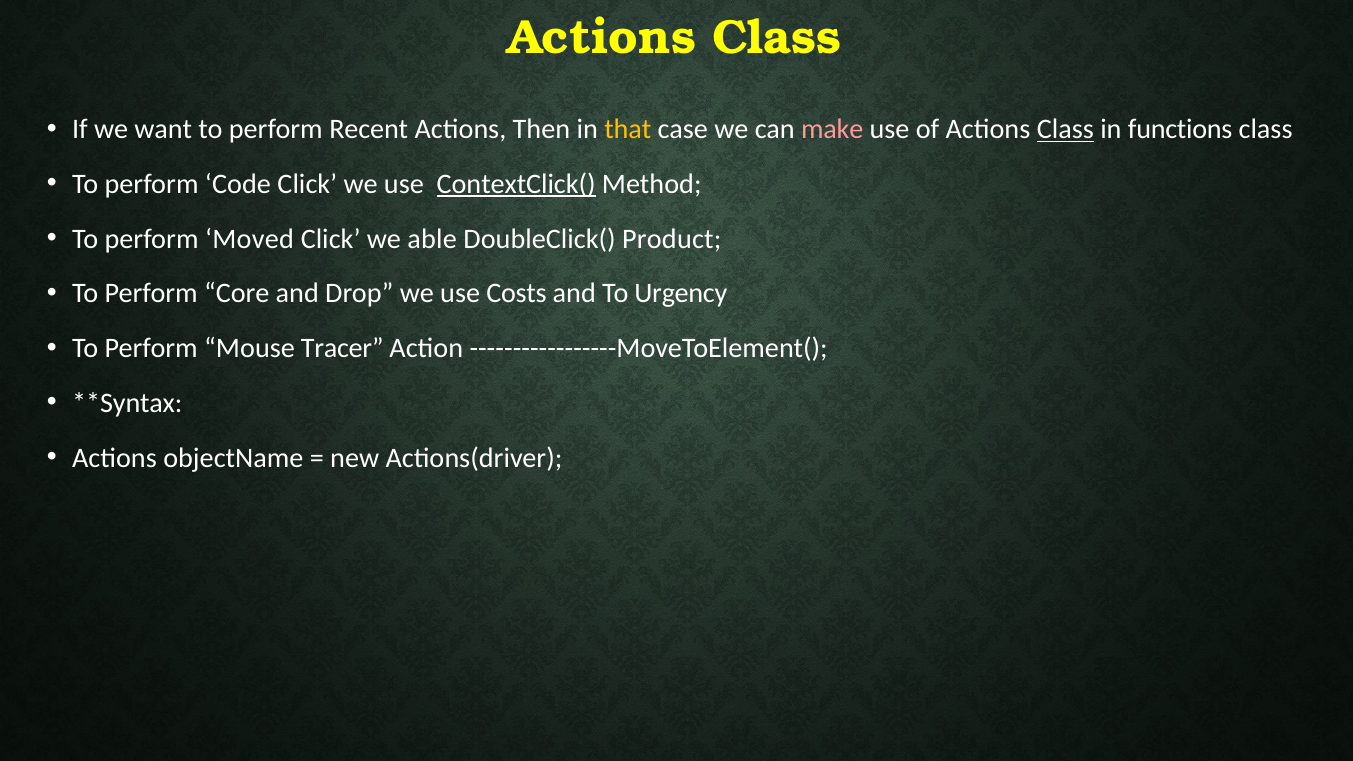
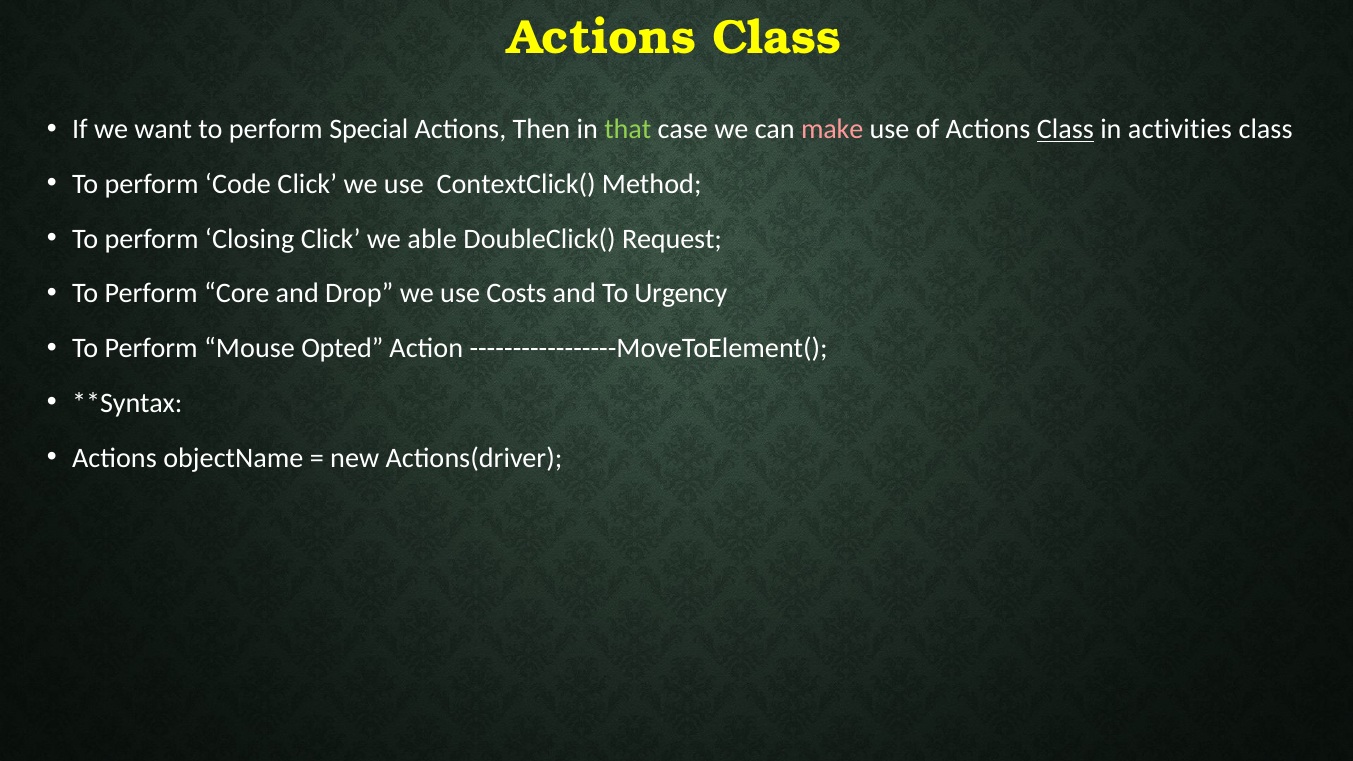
Recent: Recent -> Special (369, 129)
that colour: yellow -> light green (628, 129)
functions: functions -> activities (1180, 129)
ContextClick( underline: present -> none (516, 184)
Moved: Moved -> Closing (250, 239)
Product: Product -> Request (672, 239)
Tracer: Tracer -> Opted (342, 348)
